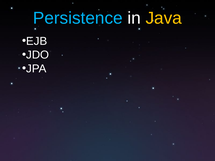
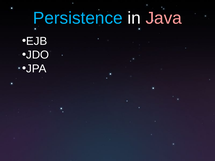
Java colour: yellow -> pink (164, 18)
